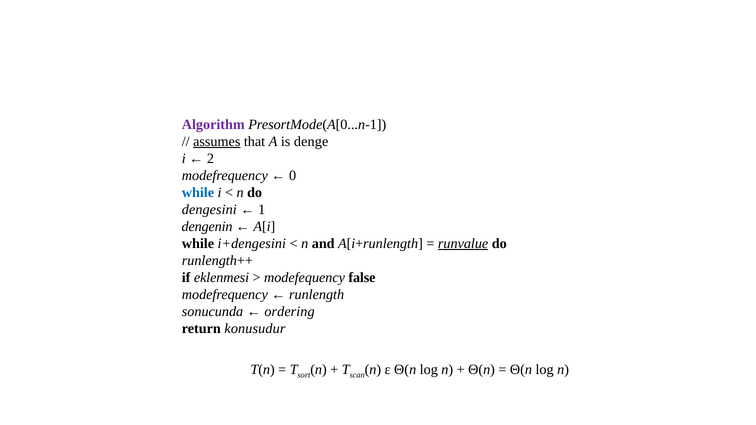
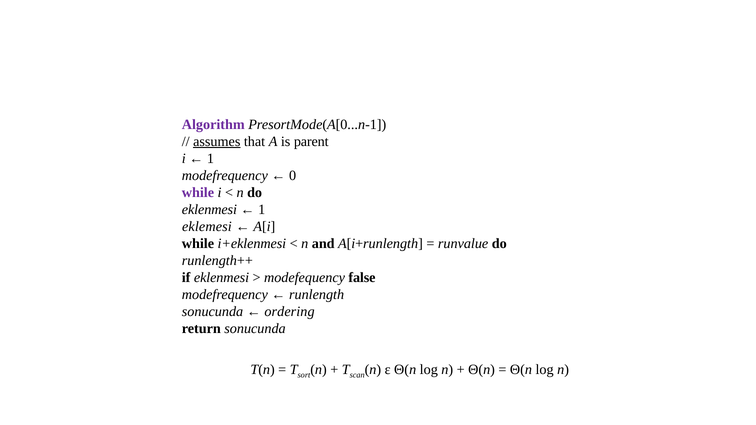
denge: denge -> parent (311, 142)
2: 2 -> 1 (211, 159)
while colour: blue -> purple (198, 193)
dengesini: dengesini -> eklenmesi (209, 210)
dengenin: dengenin -> eklemesi (207, 227)
i+dengesini: i+dengesini -> i+eklenmesi (252, 244)
runvalue underline: present -> none (463, 244)
return konusudur: konusudur -> sonucunda (255, 329)
